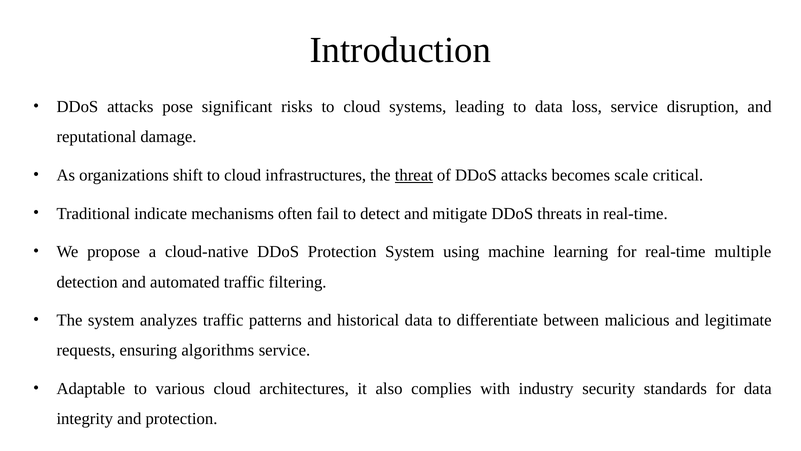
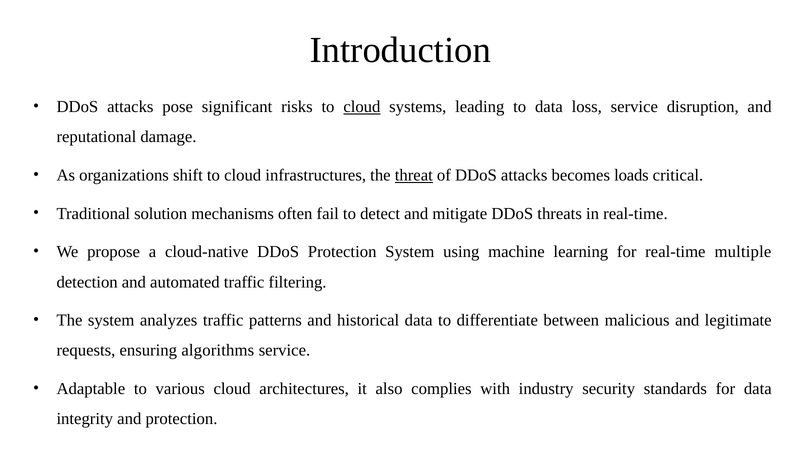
cloud underline: none -> present (362, 106)
scale: scale -> loads (631, 175)
indicate: indicate -> solution (161, 213)
